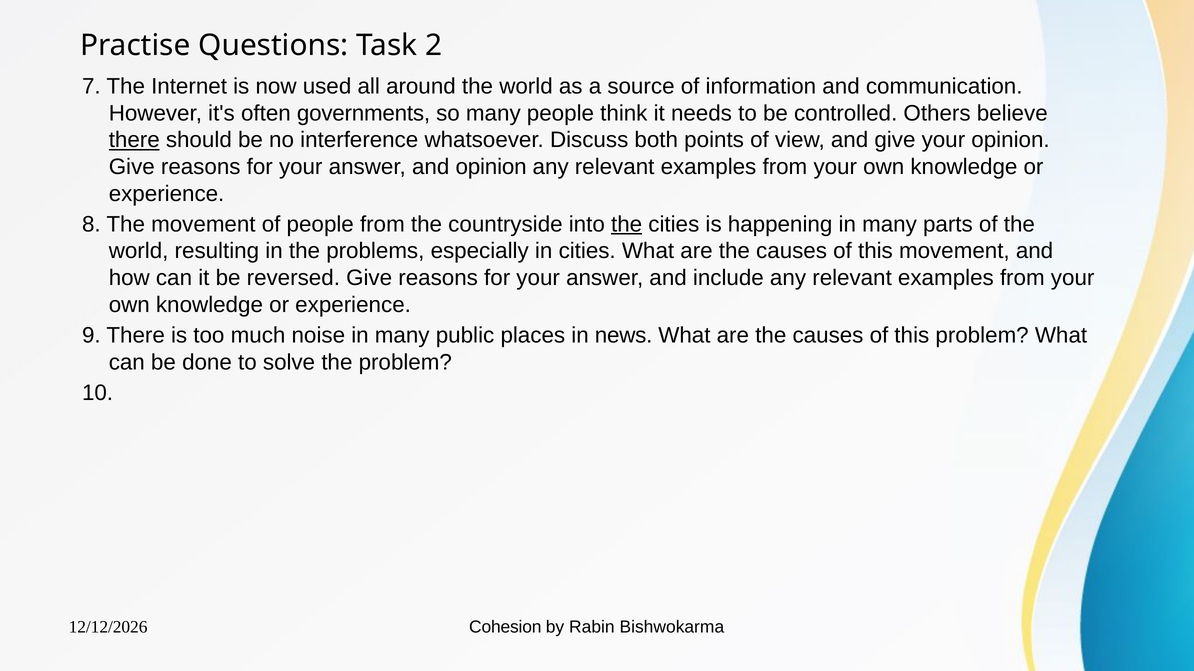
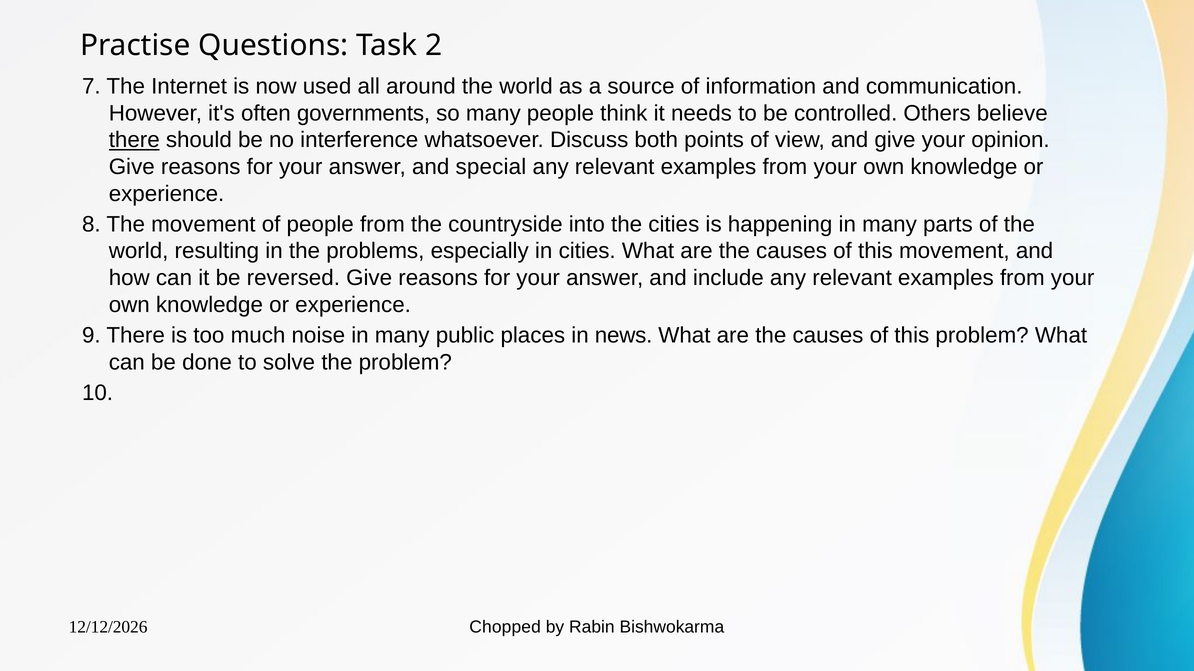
and opinion: opinion -> special (491, 167)
the underline: present -> none (627, 224)
Cohesion: Cohesion -> Chopped (505, 628)
